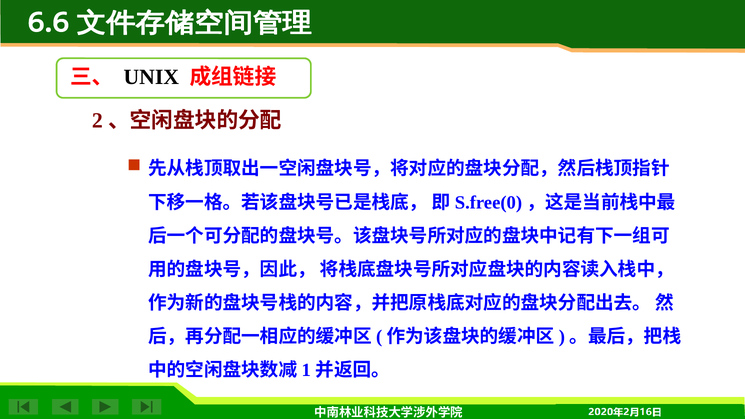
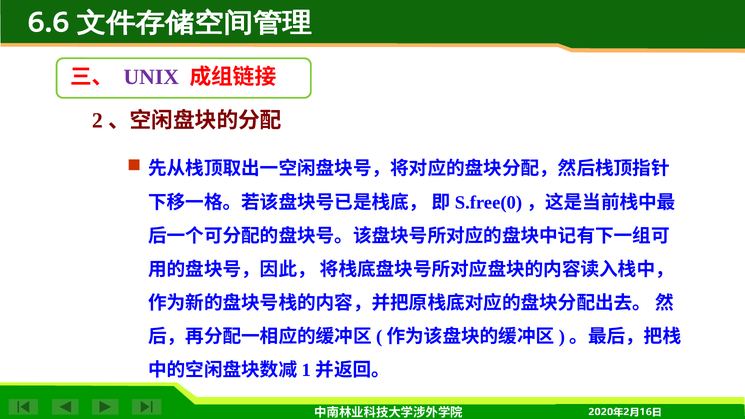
UNIX colour: black -> purple (151, 77)
